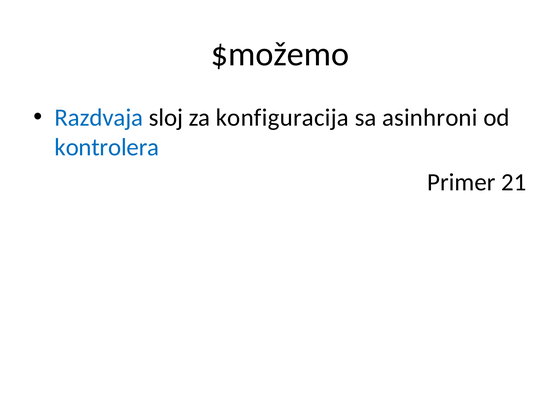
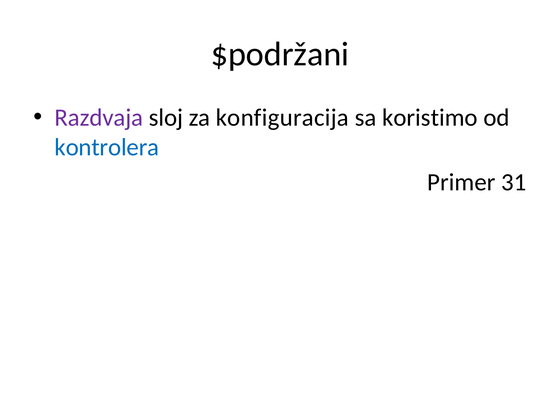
$možemo: $možemo -> $podržani (280, 54)
Razdvaja colour: blue -> purple (99, 117)
asinhroni: asinhroni -> koristimo (430, 117)
21: 21 -> 31 (514, 182)
